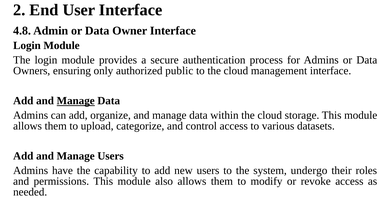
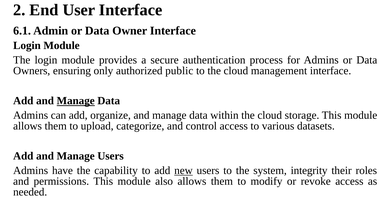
4.8: 4.8 -> 6.1 (22, 31)
new underline: none -> present (183, 170)
undergo: undergo -> integrity (309, 170)
